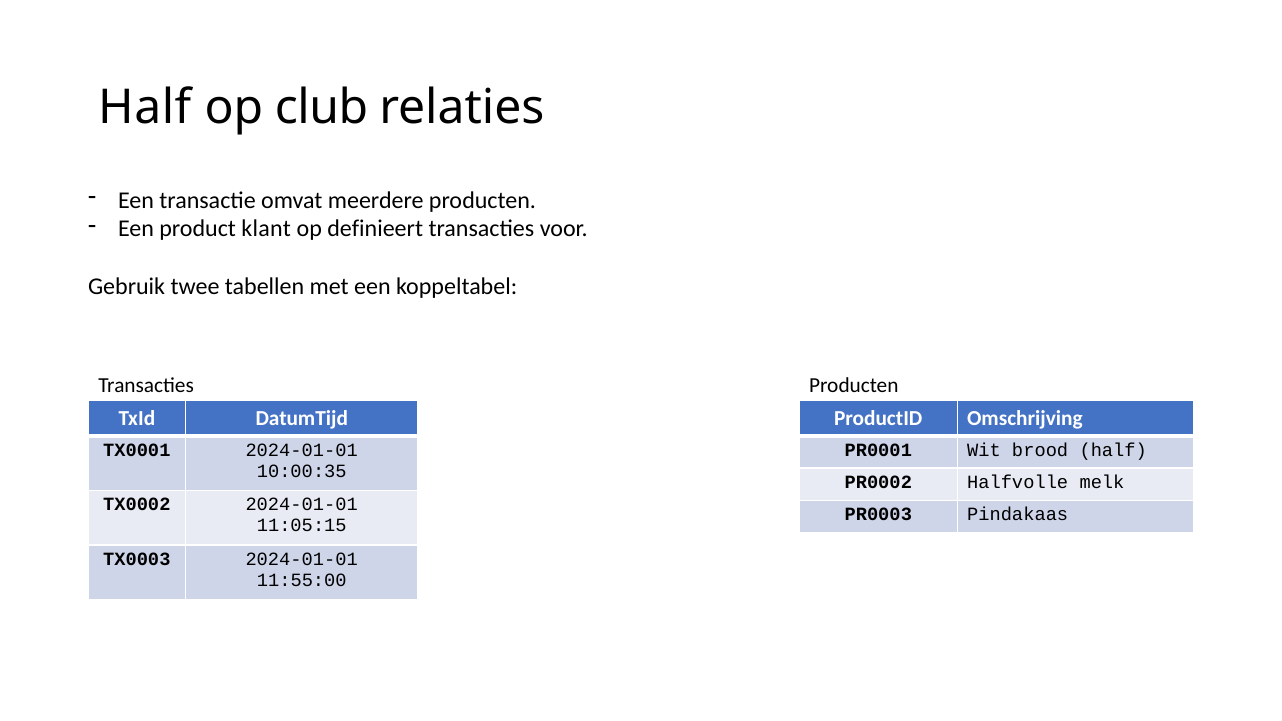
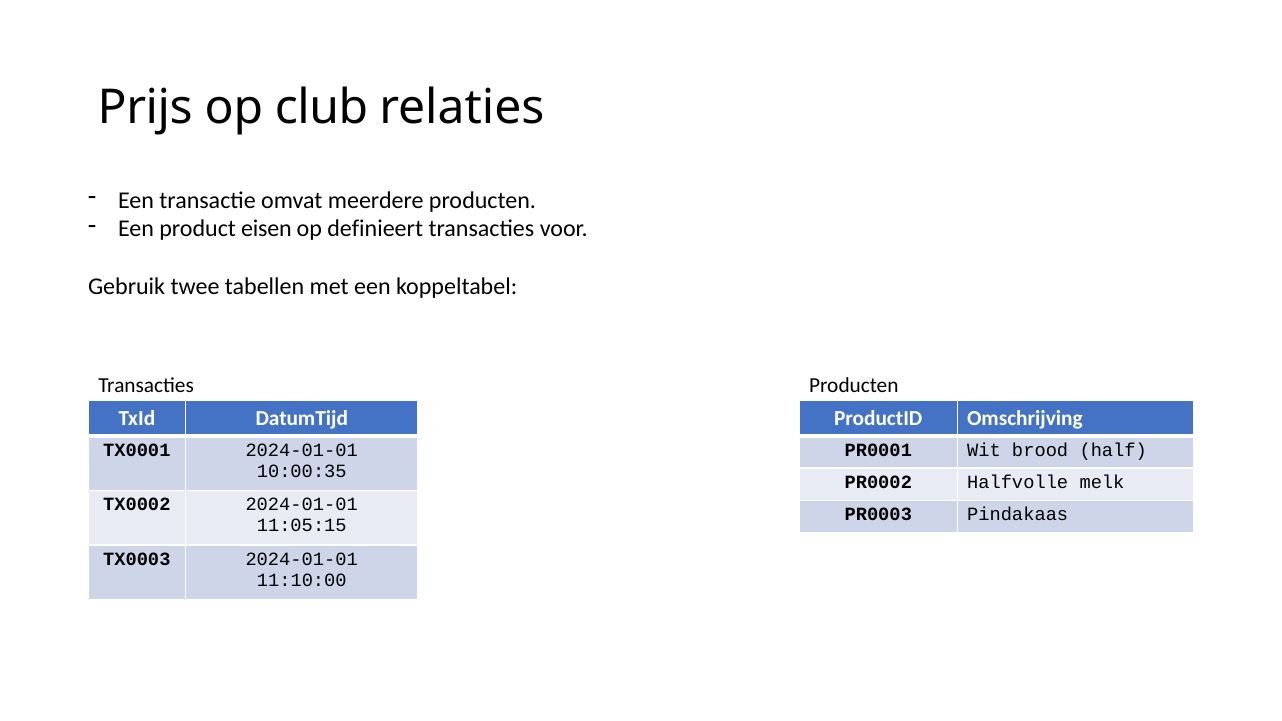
Half: Half -> Prijs (145, 108)
klant: klant -> eisen (266, 229)
11:55:00: 11:55:00 -> 11:10:00 (302, 580)
